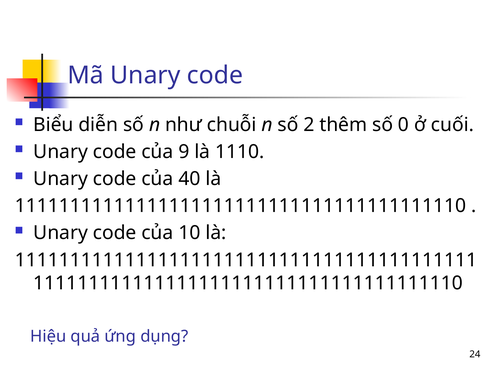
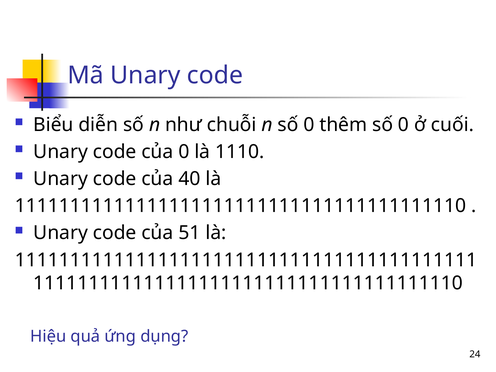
n số 2: 2 -> 0 (309, 125)
của 9: 9 -> 0 (184, 152)
10: 10 -> 51 (189, 233)
